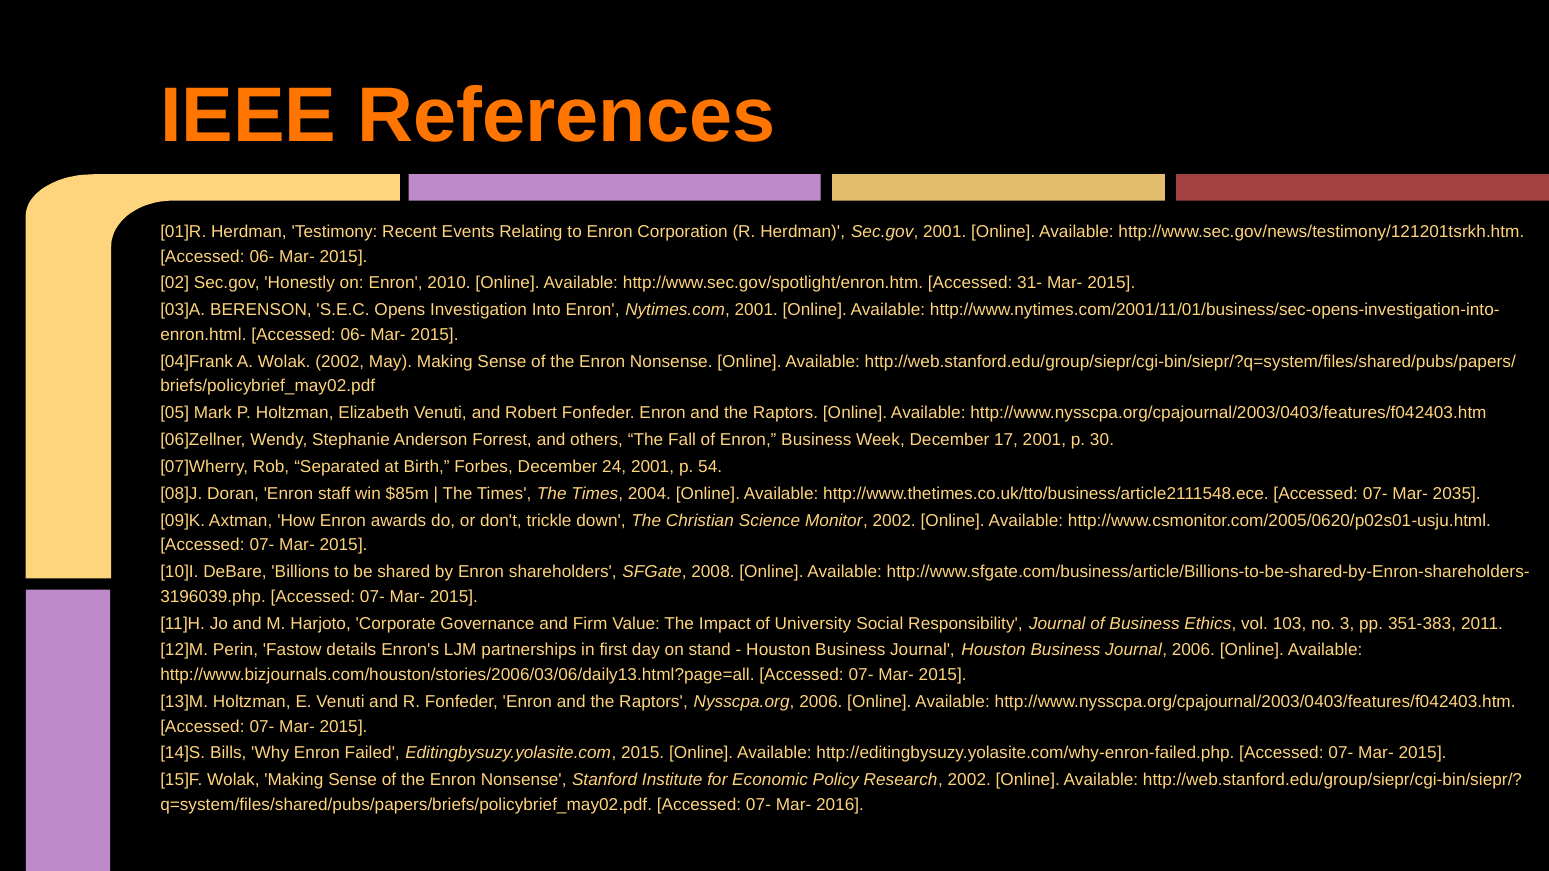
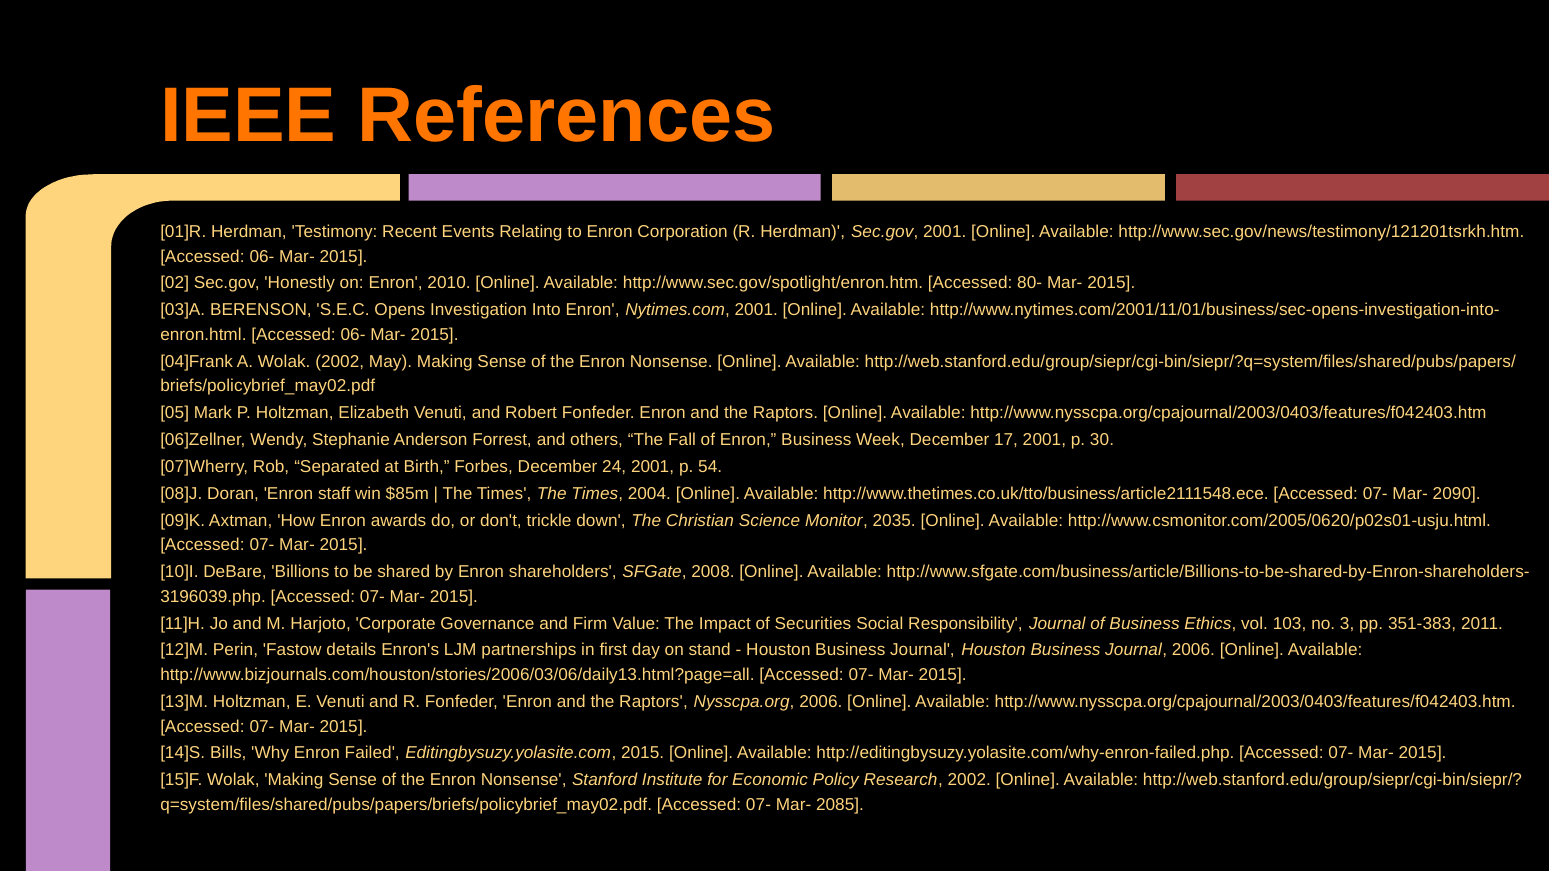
31-: 31- -> 80- (1030, 283)
2035: 2035 -> 2090 (1457, 494)
Monitor 2002: 2002 -> 2035 (894, 521)
University: University -> Securities (813, 624)
2016: 2016 -> 2085 (840, 805)
